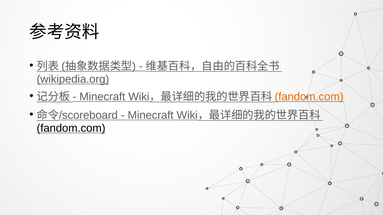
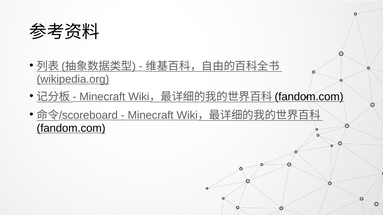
fandom.com colour: orange -> black (309, 97)
